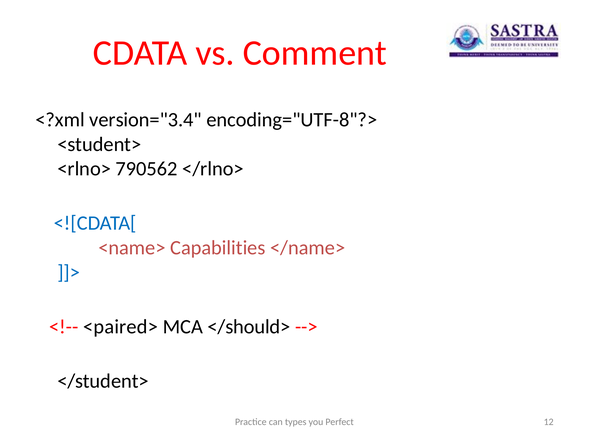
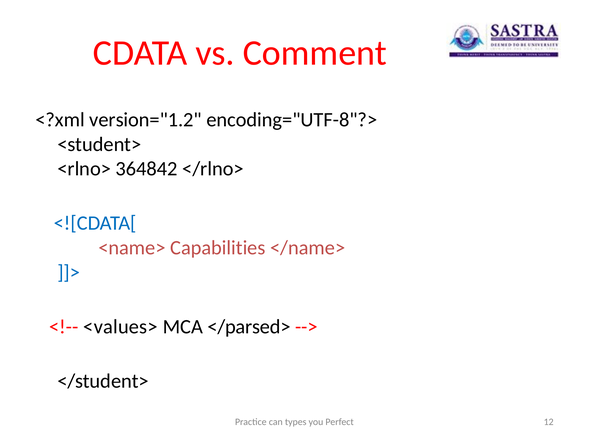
version="3.4: version="3.4 -> version="1.2 (146, 120)
790562: 790562 -> 364842 (147, 169)
<paired>: <paired> -> <values> (121, 326)
</should>: </should> -> </parsed> (249, 326)
